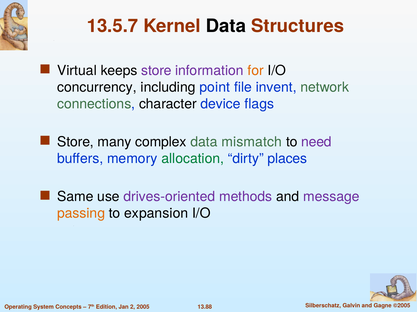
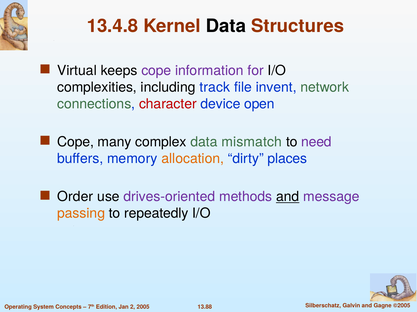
13.5.7: 13.5.7 -> 13.4.8 (112, 26)
keeps store: store -> cope (156, 71)
for colour: orange -> purple (256, 71)
concurrency: concurrency -> complexities (97, 87)
point: point -> track (215, 87)
character colour: black -> red (168, 104)
flags: flags -> open (259, 104)
Store: Store -> Cope (76, 142)
allocation colour: green -> orange (193, 159)
Same: Same -> Order (75, 197)
and underline: none -> present (288, 197)
expansion: expansion -> repeatedly (156, 214)
